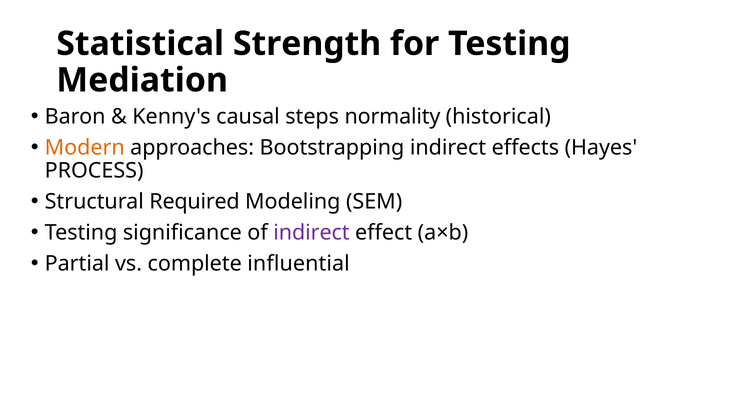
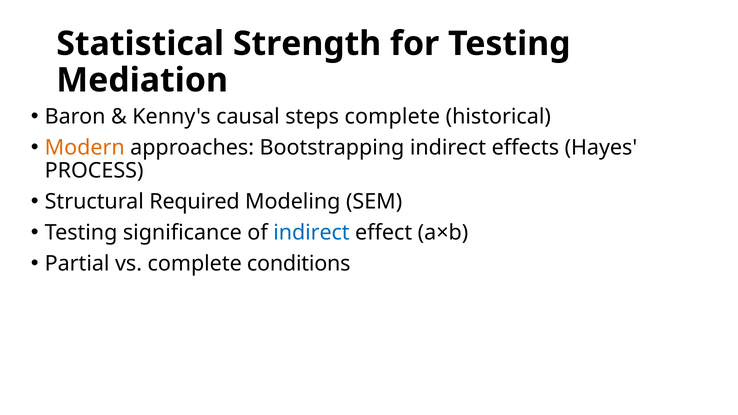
steps normality: normality -> complete (392, 117)
indirect colour: purple -> blue (311, 233)
influential: influential -> conditions (299, 264)
